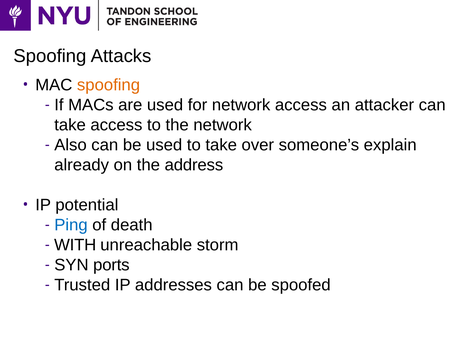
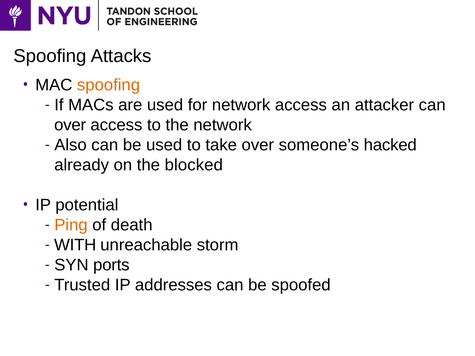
take: take -> over (70, 125)
explain: explain -> hacked (390, 145)
address: address -> blocked (194, 165)
Ping colour: blue -> orange (71, 225)
